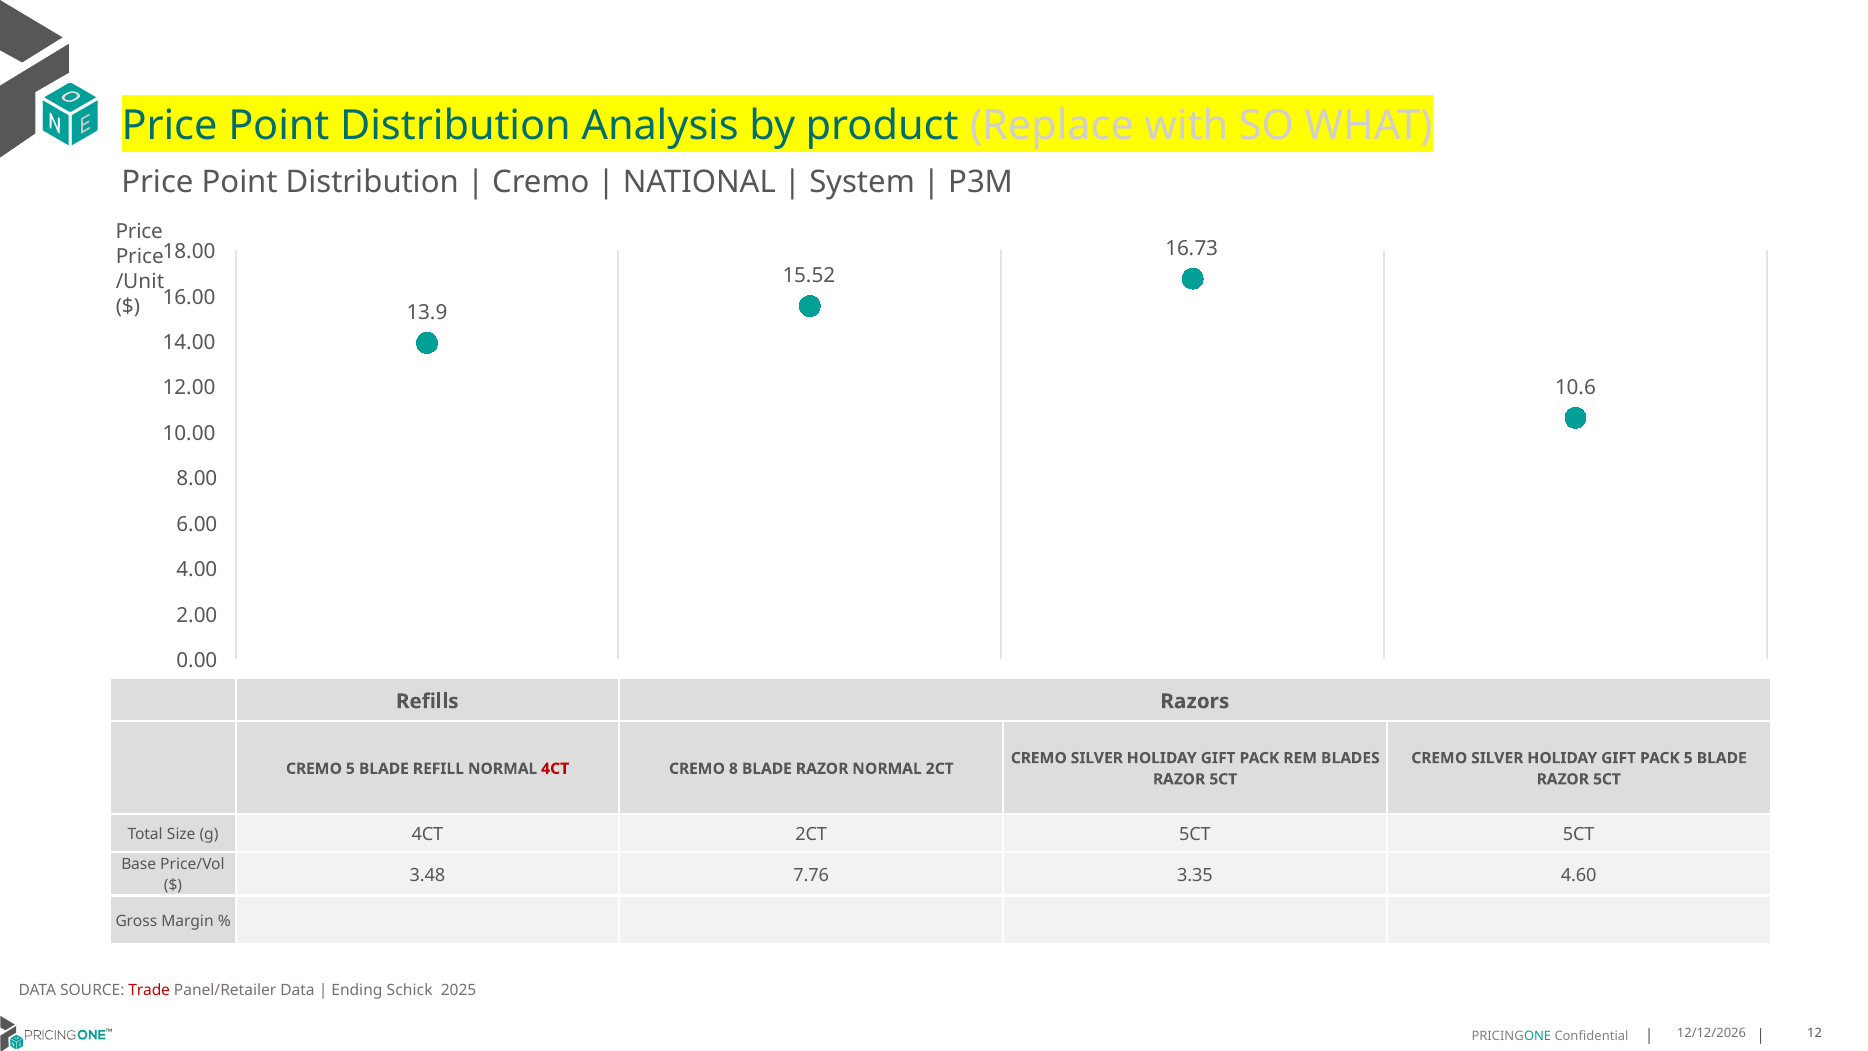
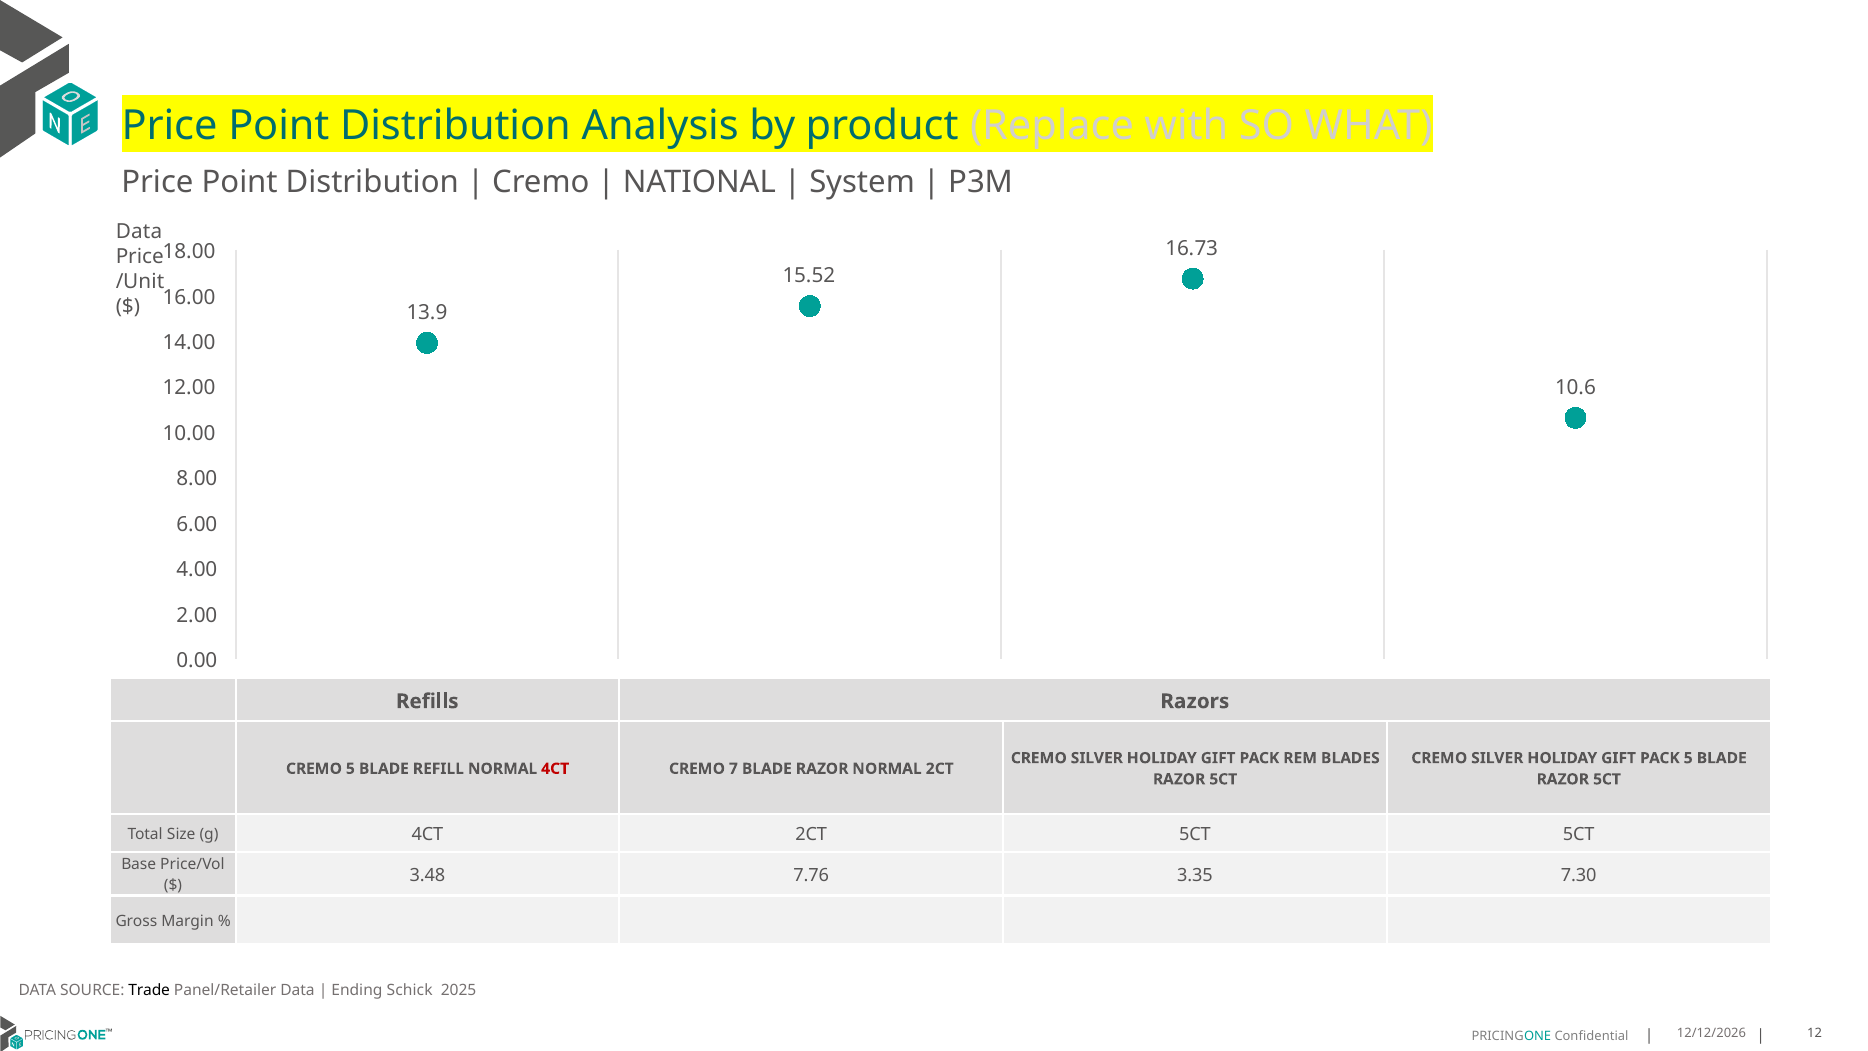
Price: Price -> Data (139, 232)
8: 8 -> 7 (733, 769)
4.60: 4.60 -> 7.30 (1579, 875)
Trade colour: red -> black (149, 990)
